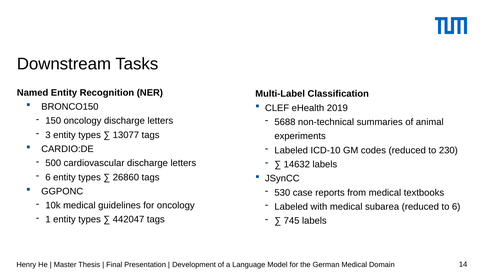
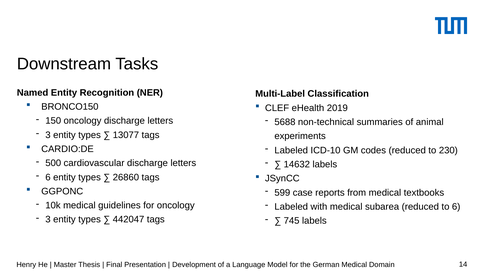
530: 530 -> 599 (282, 193)
1: 1 -> 3 (48, 220)
